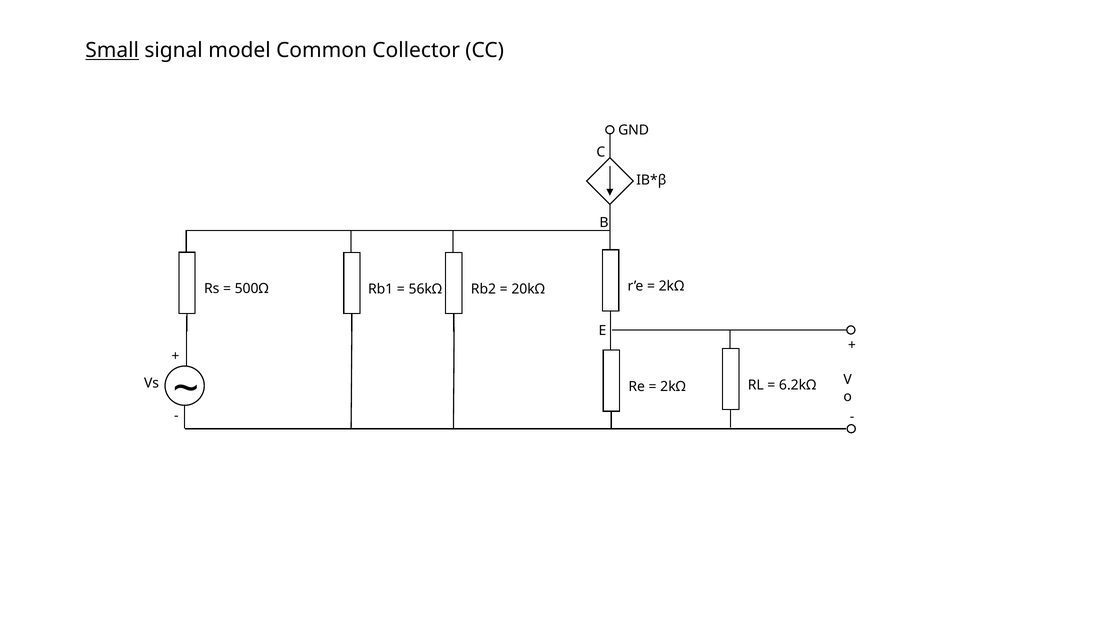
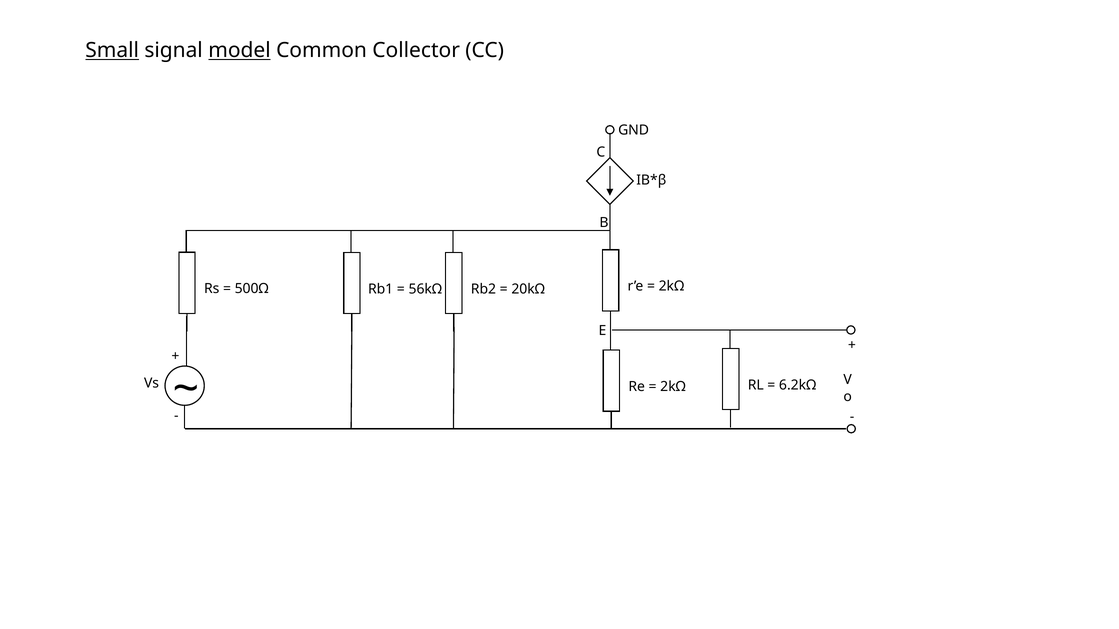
model underline: none -> present (239, 50)
